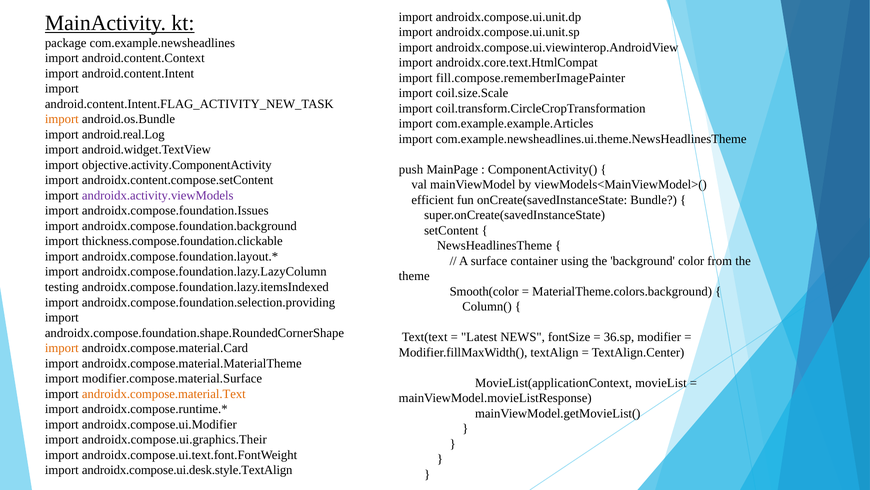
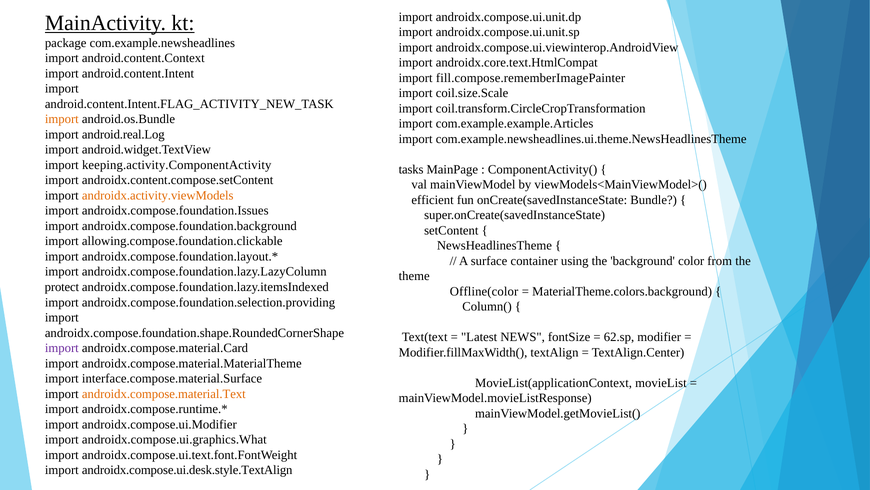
objective.activity.ComponentActivity: objective.activity.ComponentActivity -> keeping.activity.ComponentActivity (177, 165)
push: push -> tasks (411, 169)
androidx.activity.viewModels colour: purple -> orange (158, 195)
thickness.compose.foundation.clickable: thickness.compose.foundation.clickable -> allowing.compose.foundation.clickable (182, 241)
testing: testing -> protect (62, 287)
Smooth(color: Smooth(color -> Offline(color (484, 291)
36.sp: 36.sp -> 62.sp (619, 337)
import colour: orange -> purple (62, 348)
modifier.compose.material.Surface: modifier.compose.material.Surface -> interface.compose.material.Surface (172, 378)
androidx.compose.ui.graphics.Their: androidx.compose.ui.graphics.Their -> androidx.compose.ui.graphics.What (174, 439)
